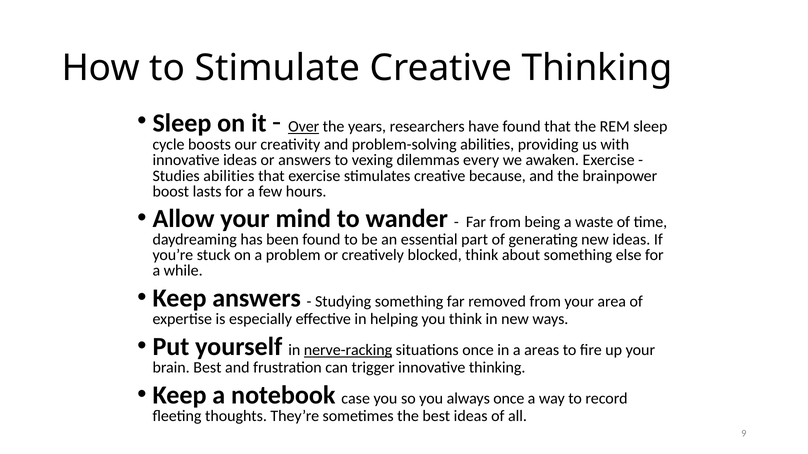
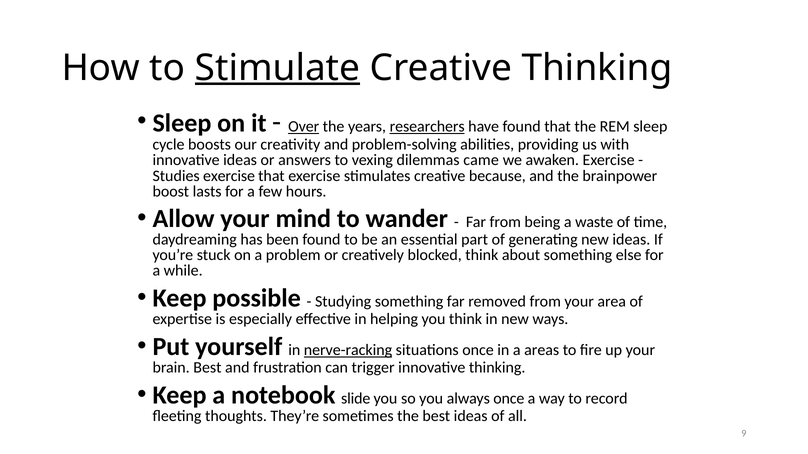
Stimulate underline: none -> present (277, 68)
researchers underline: none -> present (427, 127)
every: every -> came (481, 160)
Studies abilities: abilities -> exercise (229, 176)
Keep answers: answers -> possible (257, 299)
case: case -> slide (356, 399)
